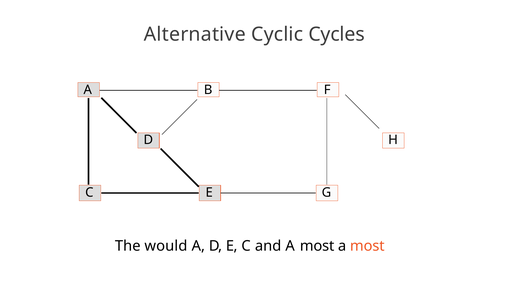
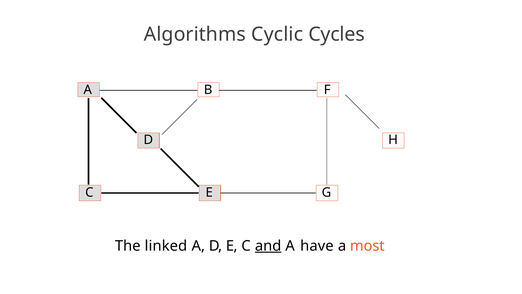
Alternative: Alternative -> Algorithms (195, 34)
would: would -> linked (166, 246)
and underline: none -> present (268, 246)
most: most -> have (317, 246)
